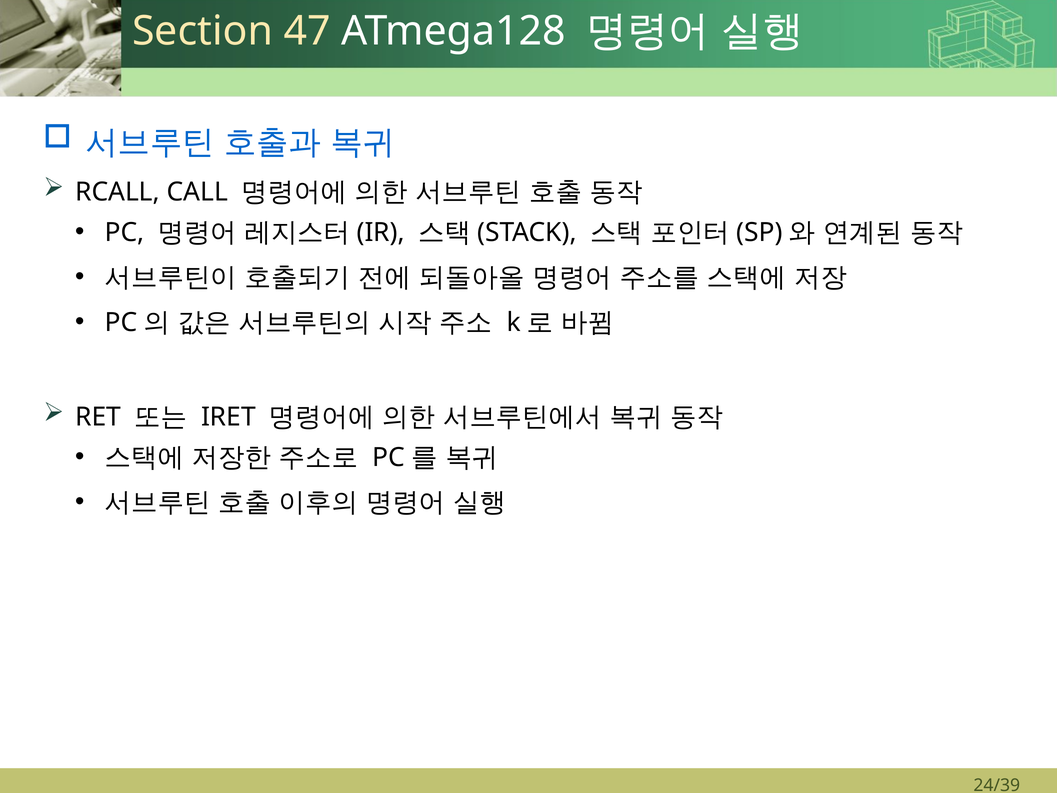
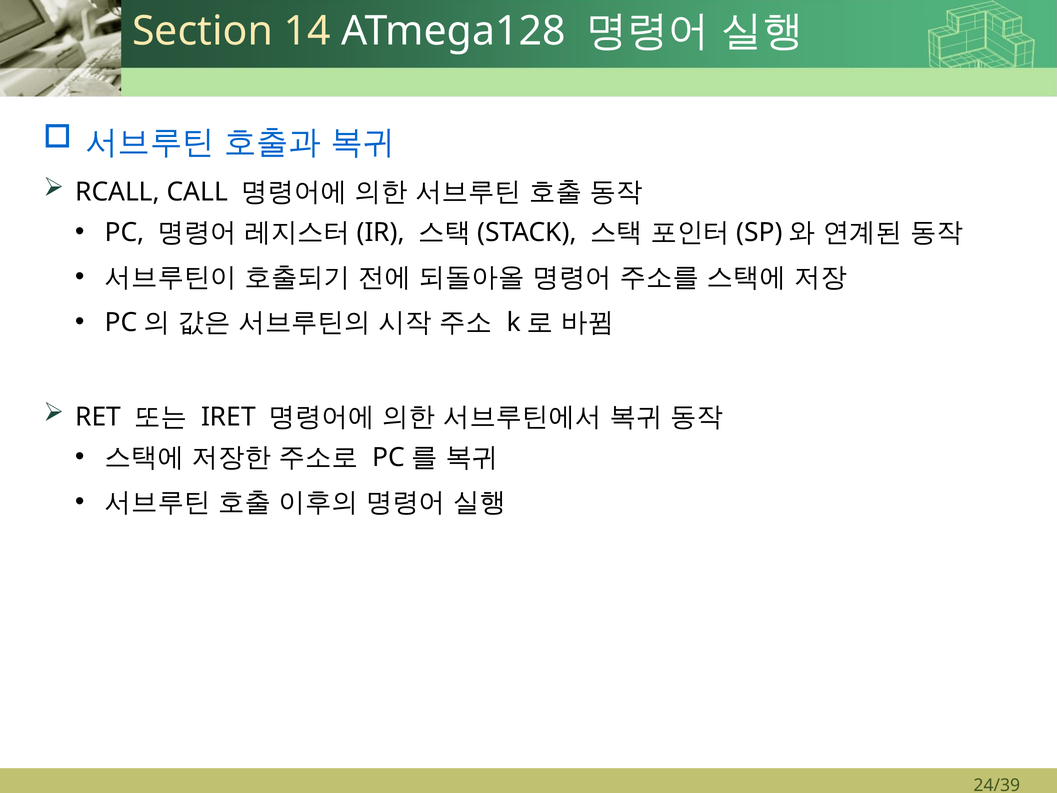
47: 47 -> 14 (307, 31)
